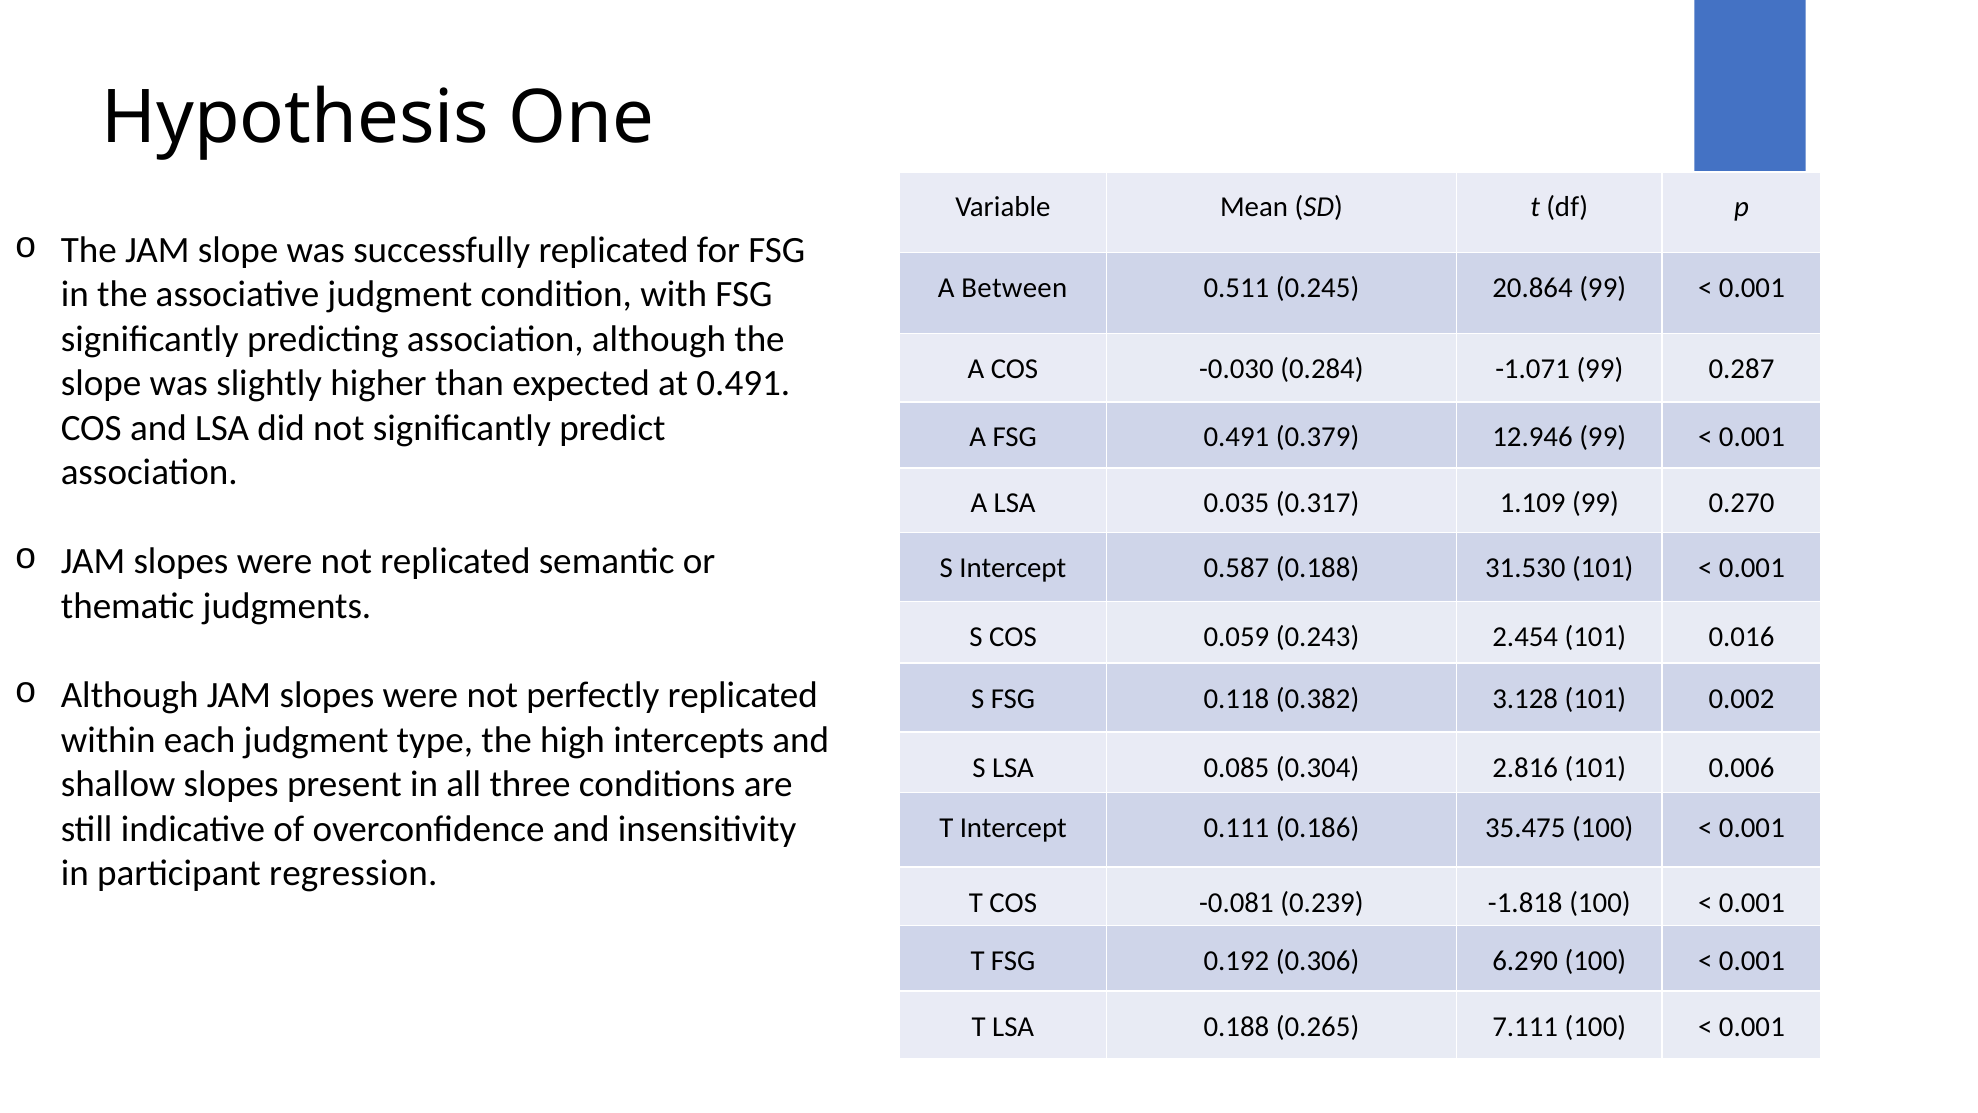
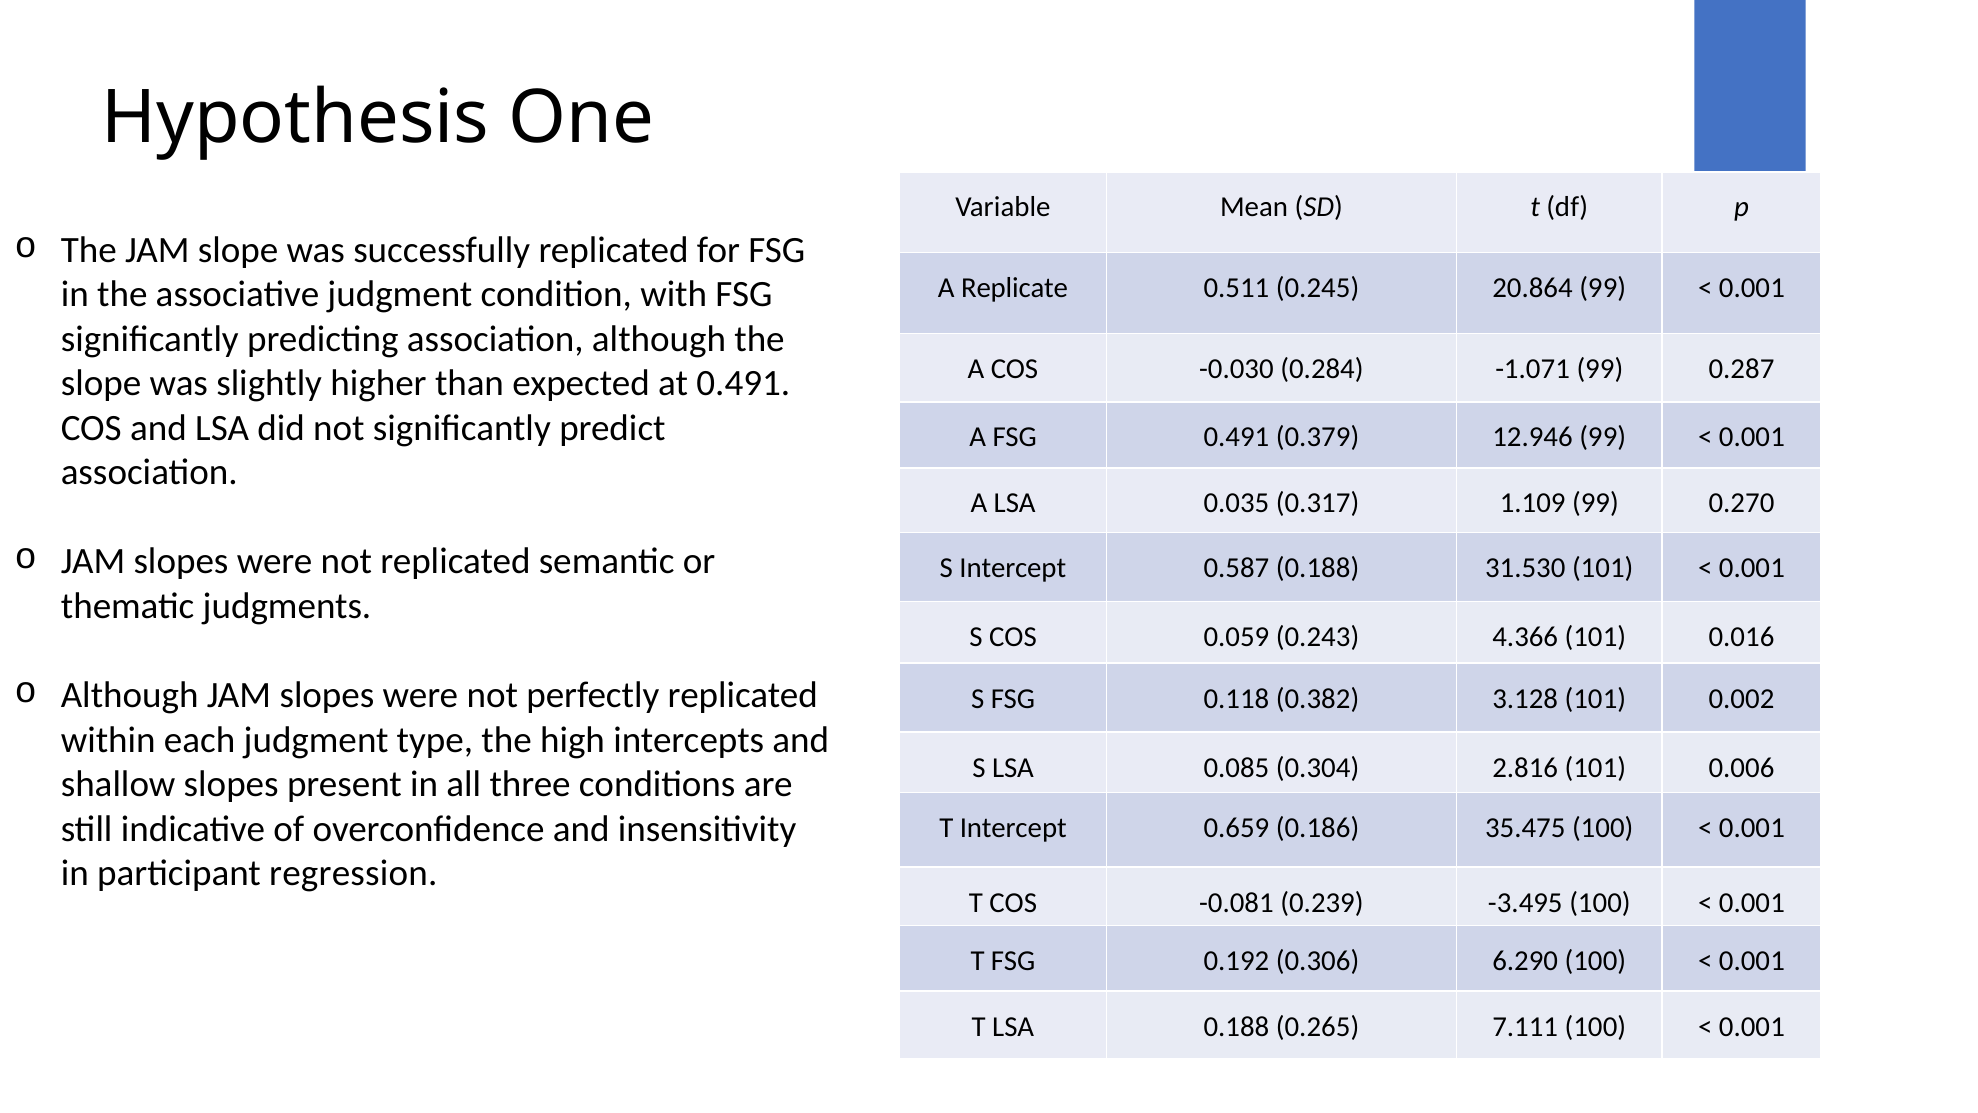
Between: Between -> Replicate (1015, 288)
2.454: 2.454 -> 4.366 (1525, 637)
0.111: 0.111 -> 0.659 (1236, 828)
-1.818: -1.818 -> -3.495 (1525, 902)
